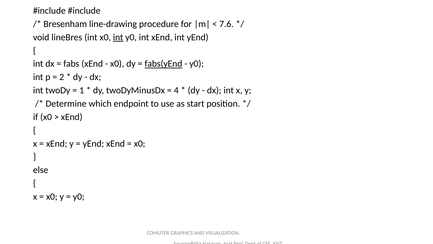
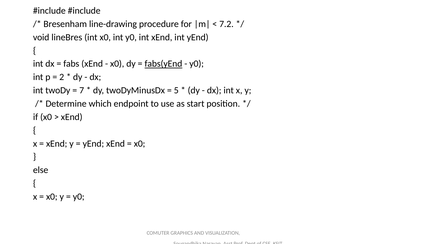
7.6: 7.6 -> 7.2 (226, 24)
int underline: present -> none (118, 37)
1: 1 -> 7 (82, 90)
4: 4 -> 5 (176, 90)
